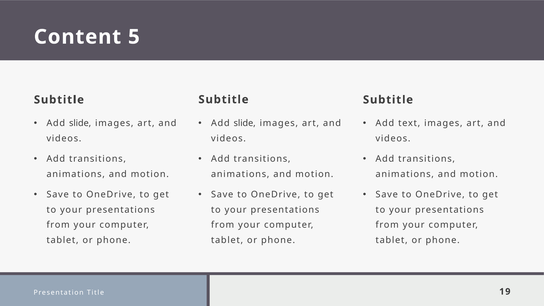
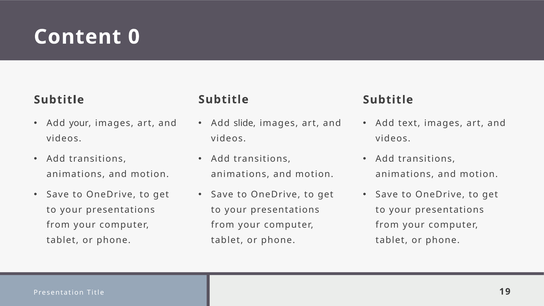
5: 5 -> 0 (134, 37)
slide: slide -> your (80, 123)
